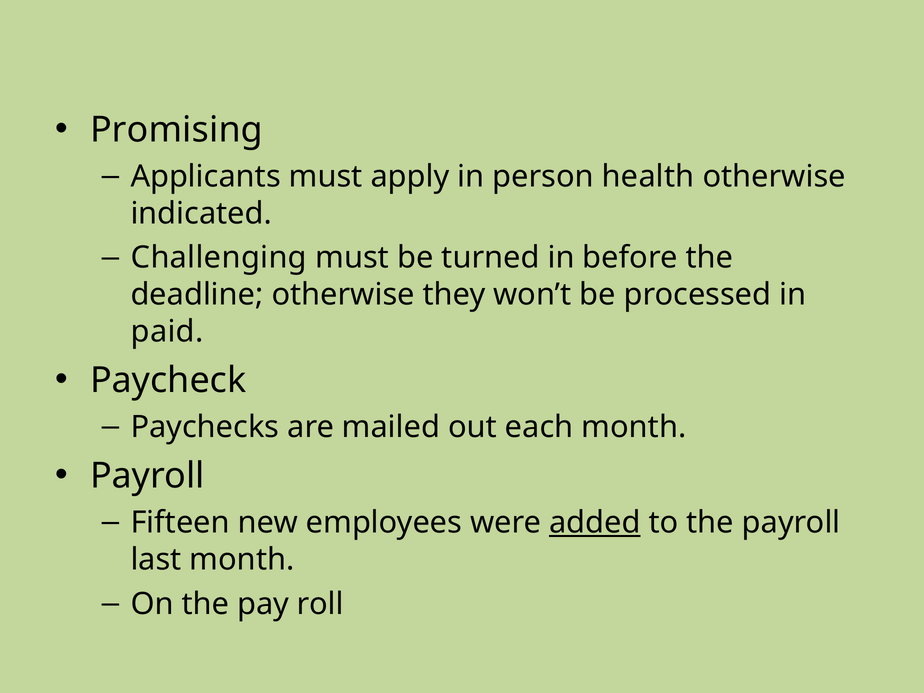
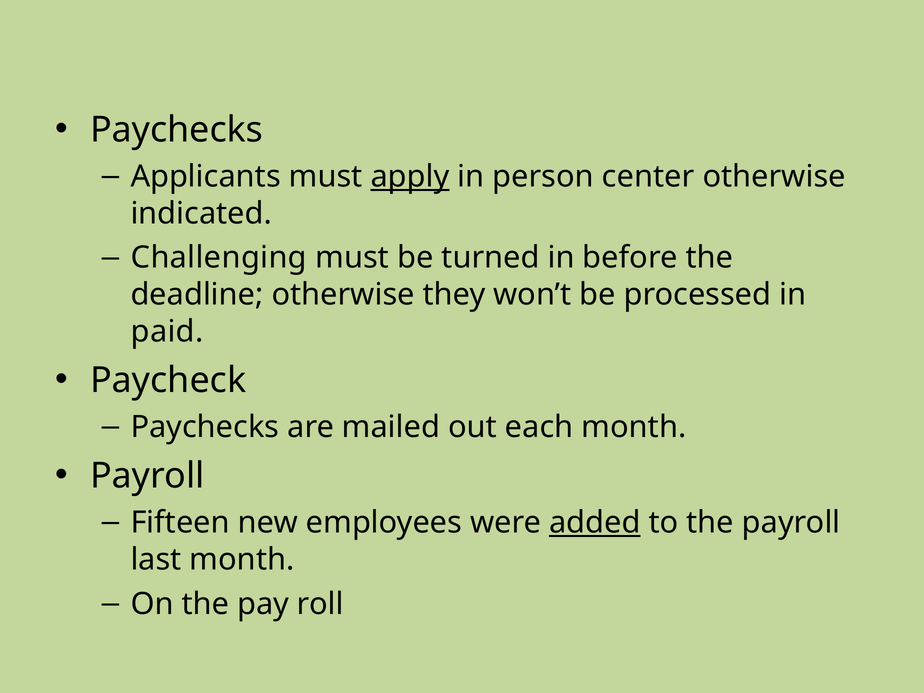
Promising: Promising -> Paychecks (177, 130)
apply underline: none -> present (410, 177)
health: health -> center (648, 177)
